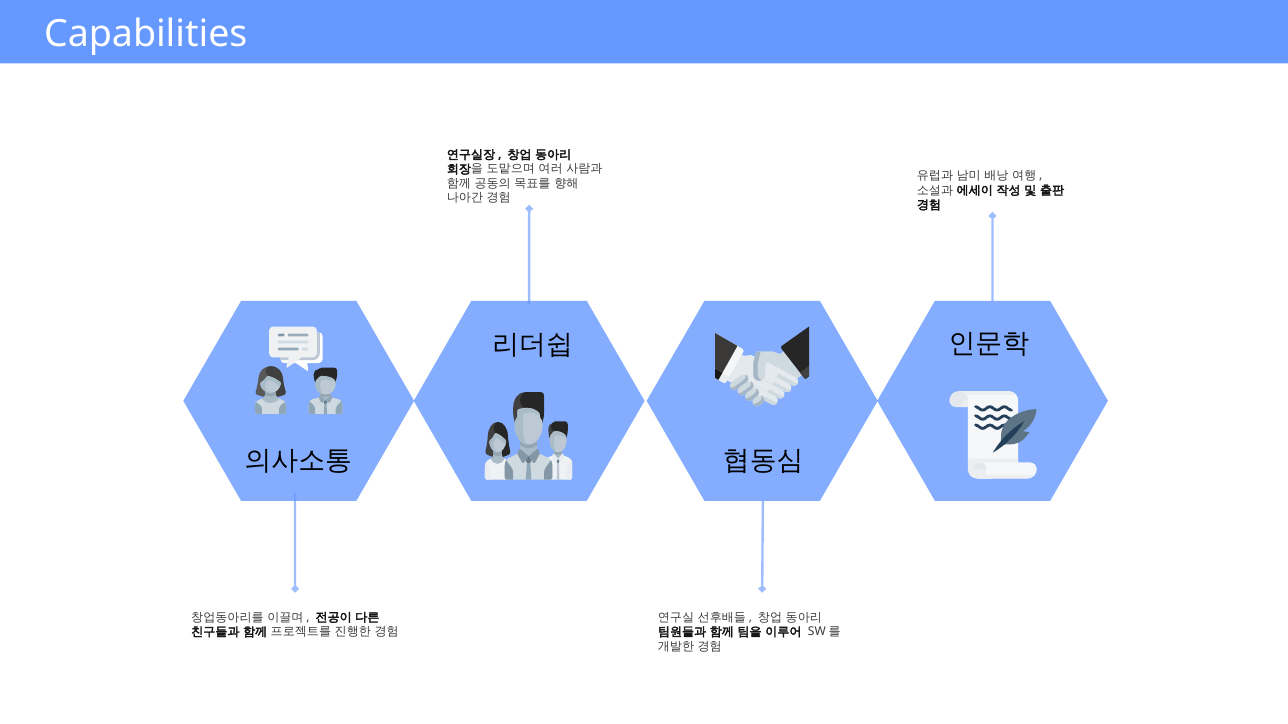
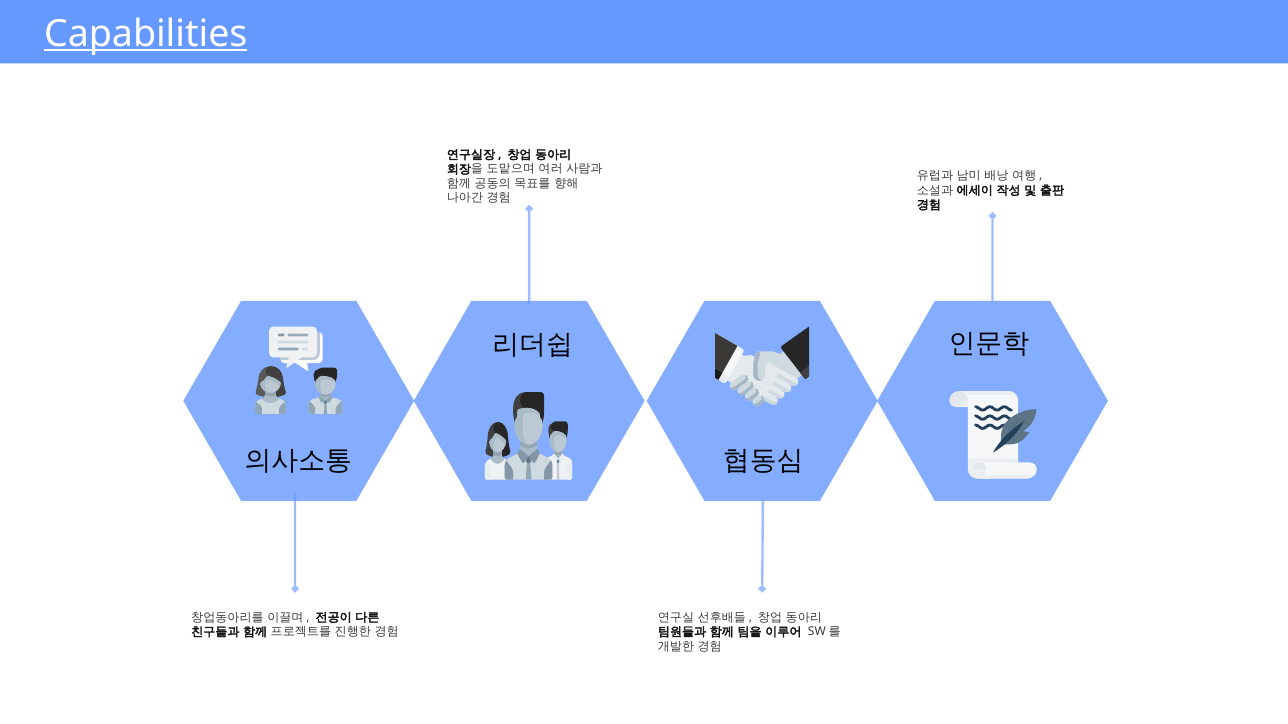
Capabilities underline: none -> present (146, 34)
